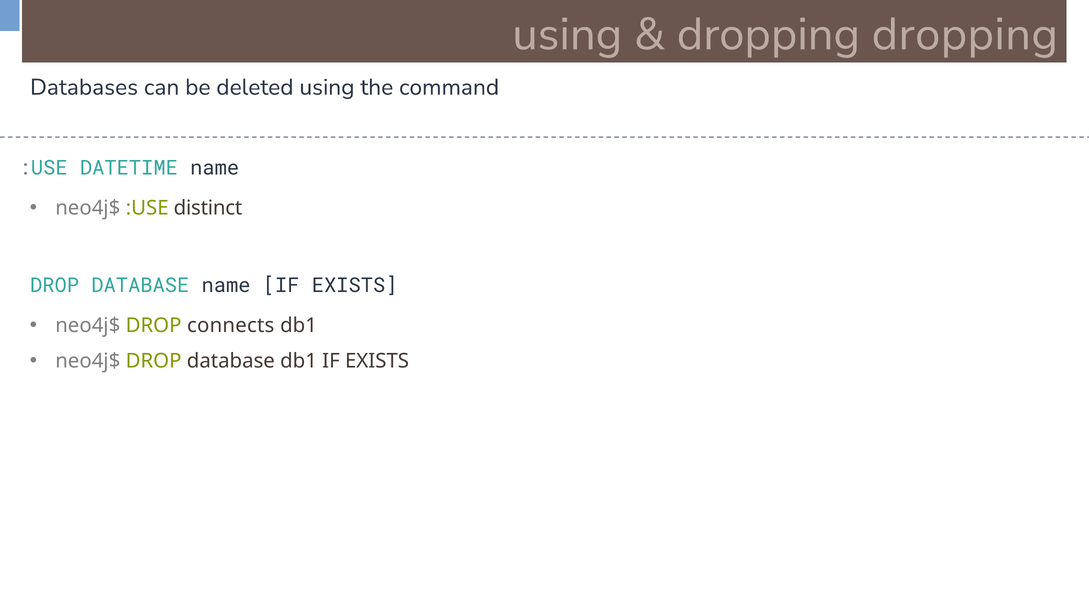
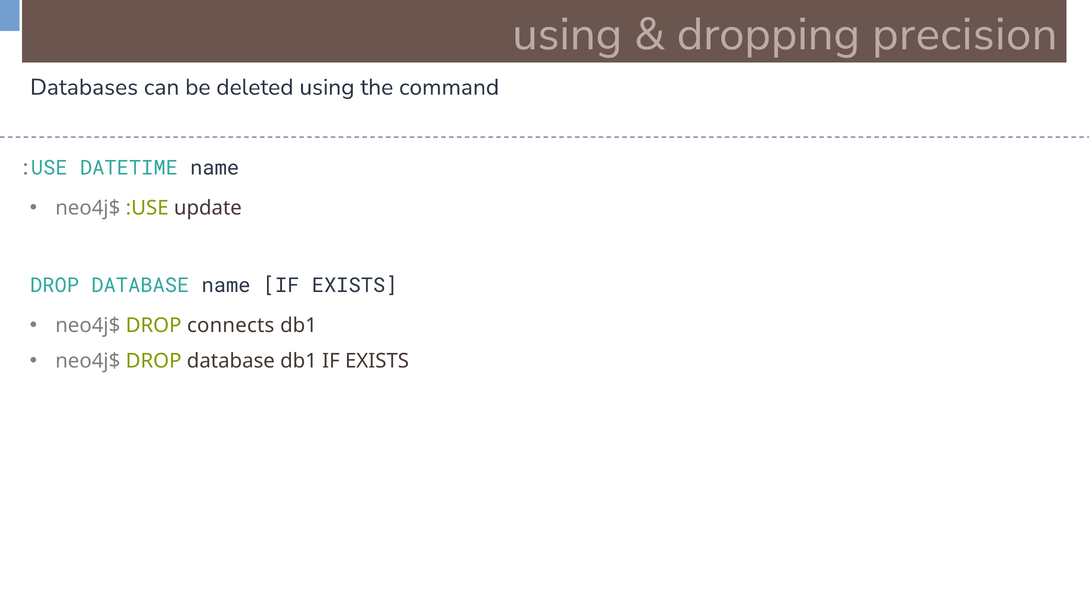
dropping dropping: dropping -> precision (965, 34)
distinct: distinct -> update (208, 208)
